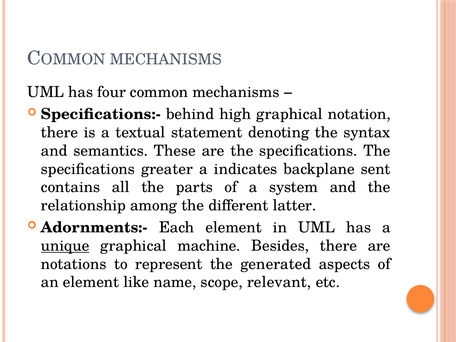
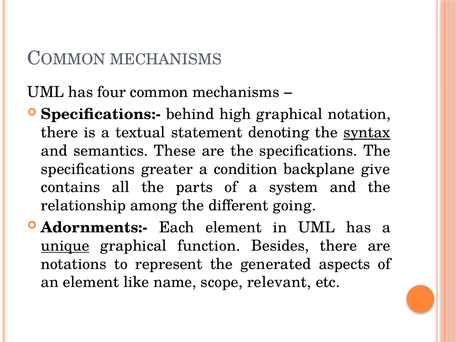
syntax underline: none -> present (367, 133)
indicates: indicates -> condition (246, 169)
sent: sent -> give (376, 169)
latter: latter -> going (294, 205)
machine: machine -> function (209, 246)
